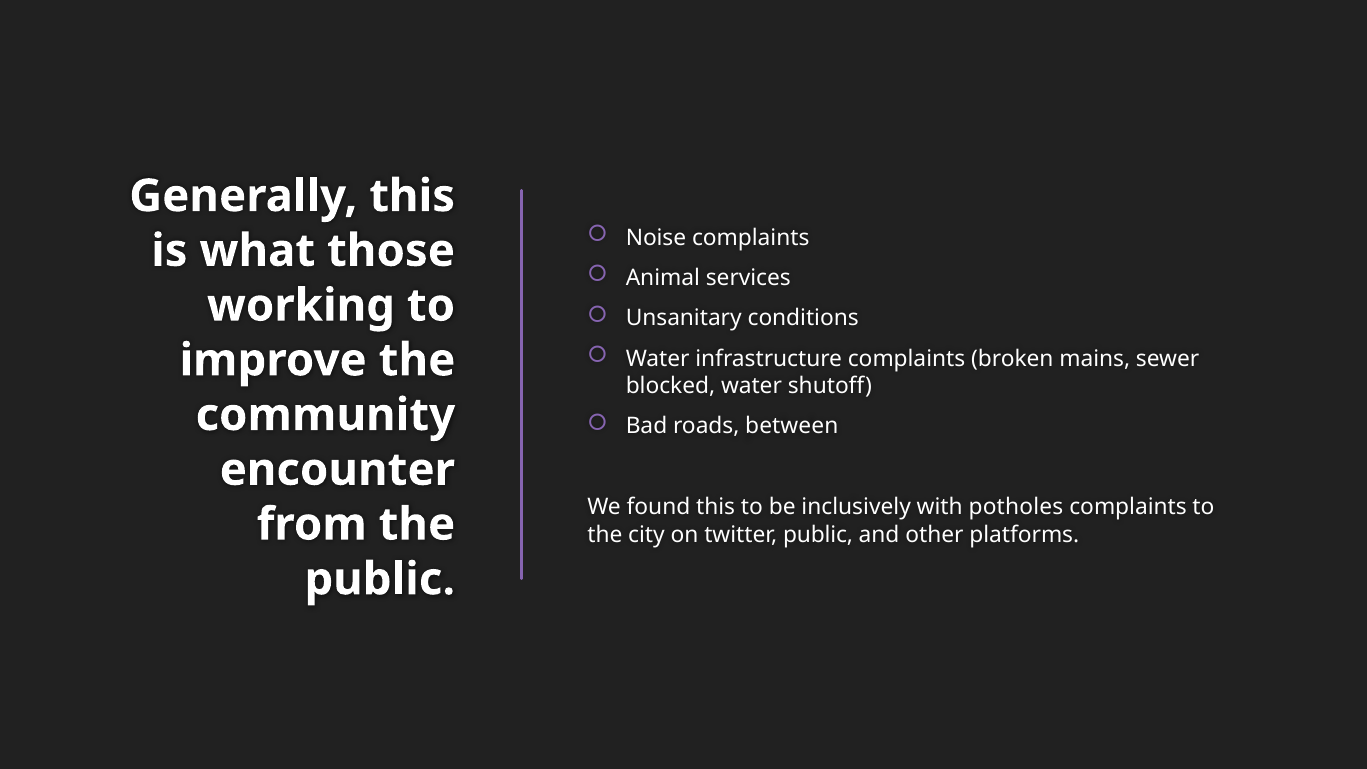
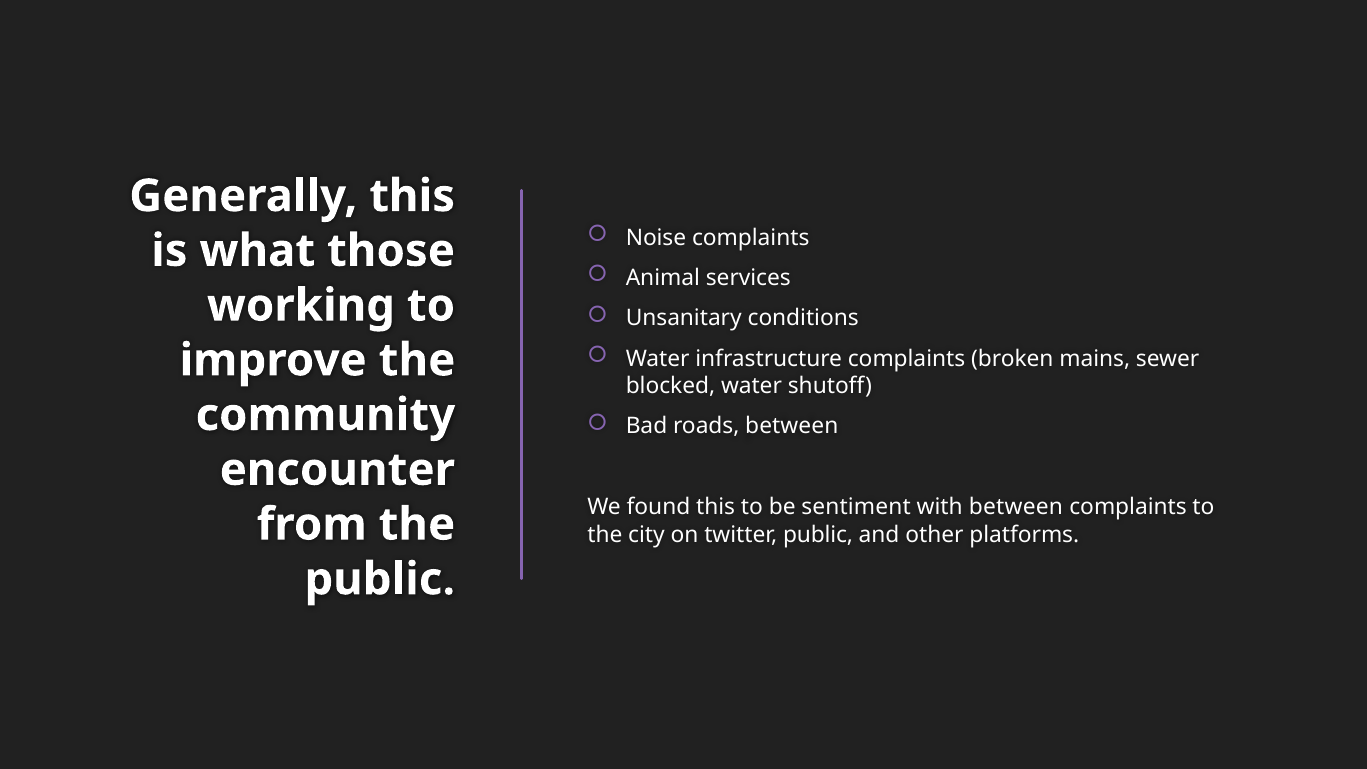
inclusively: inclusively -> sentiment (856, 507)
with potholes: potholes -> between (1016, 507)
